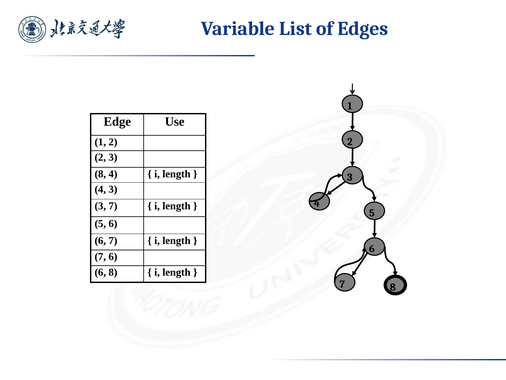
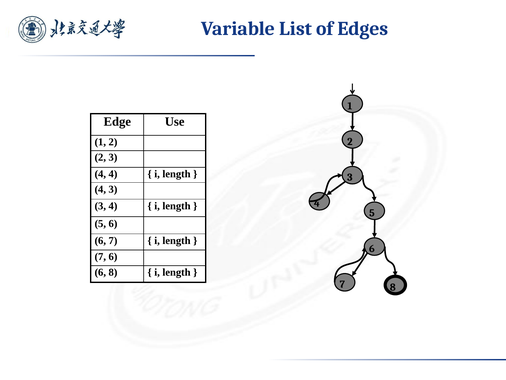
8: 8 -> 4 (100, 174)
7: 7 -> 4 (113, 206)
